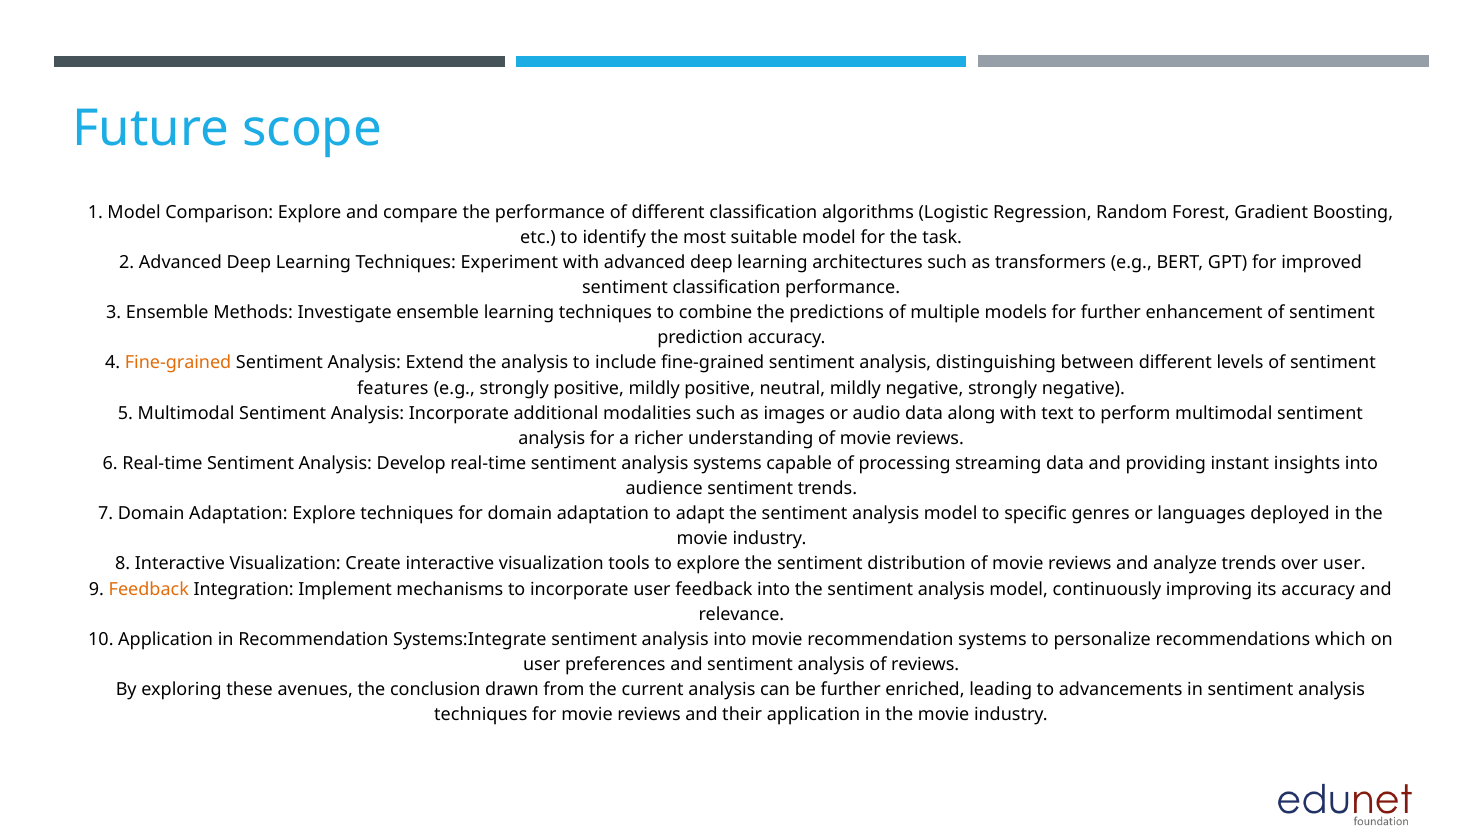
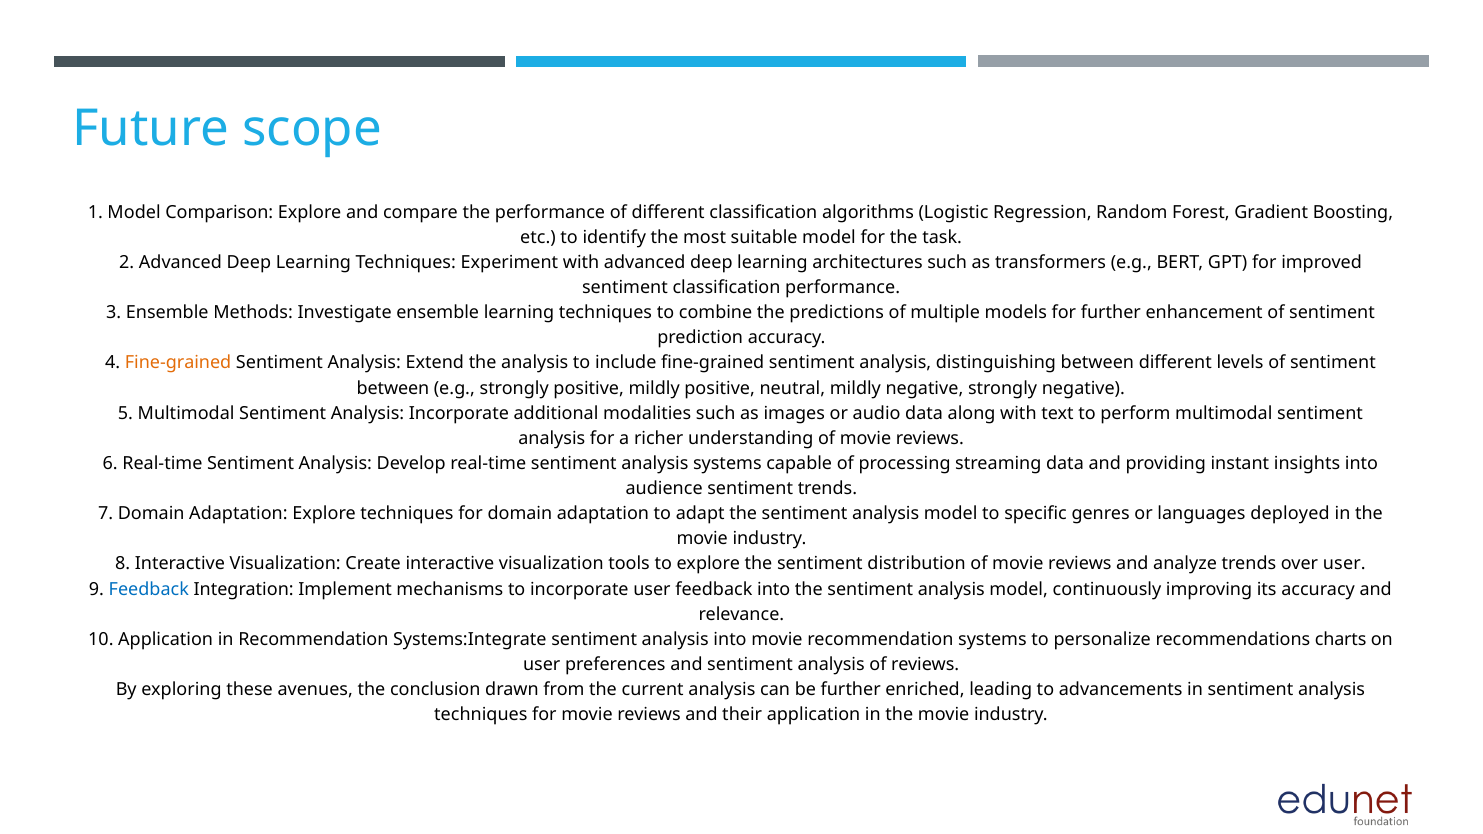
features: features -> between (393, 388)
Feedback colour: orange -> blue (149, 589)
which: which -> charts (1341, 640)
